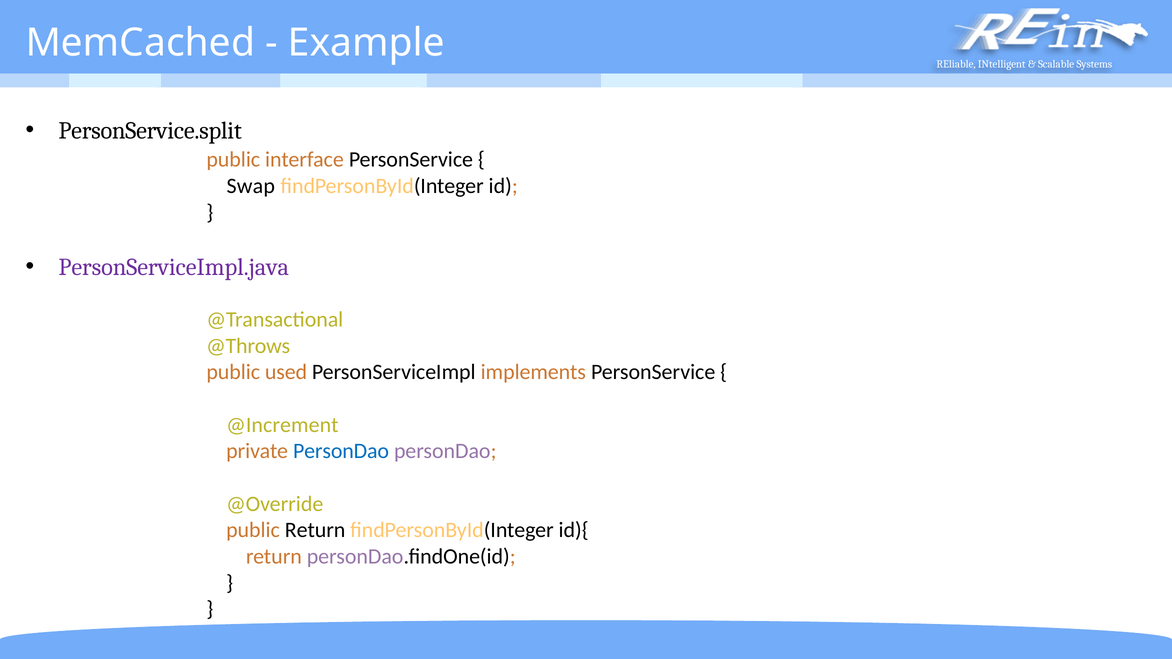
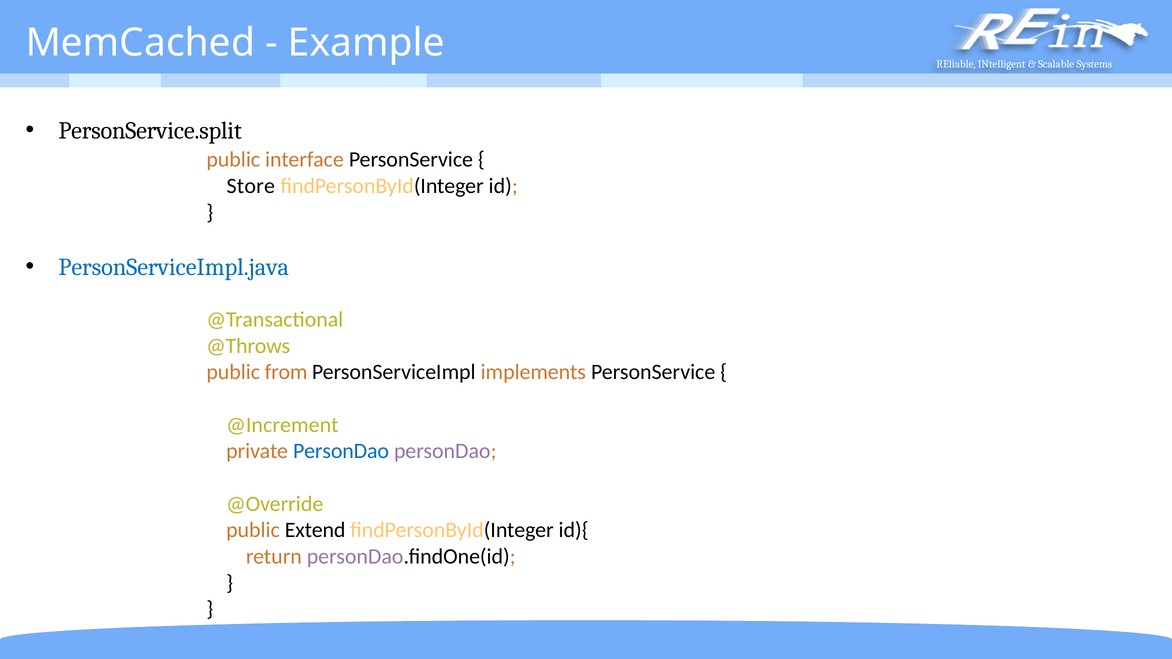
Swap: Swap -> Store (251, 186)
PersonServiceImpl.java colour: purple -> blue (174, 267)
used: used -> from (286, 372)
public Return: Return -> Extend (315, 530)
